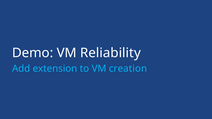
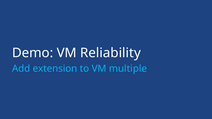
creation: creation -> multiple (128, 69)
